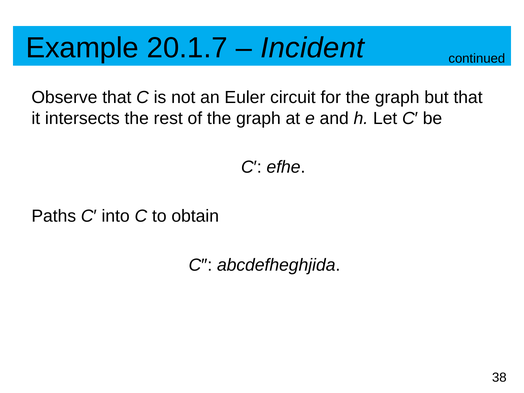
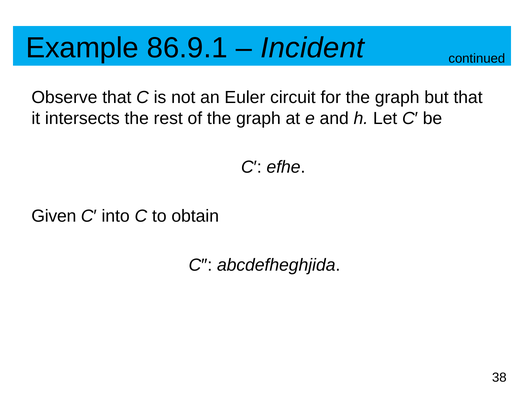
20.1.7: 20.1.7 -> 86.9.1 (187, 48)
Paths: Paths -> Given (54, 216)
